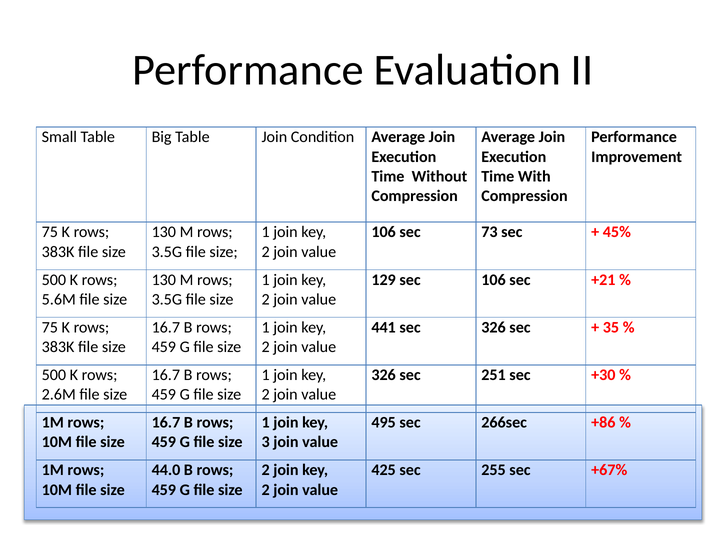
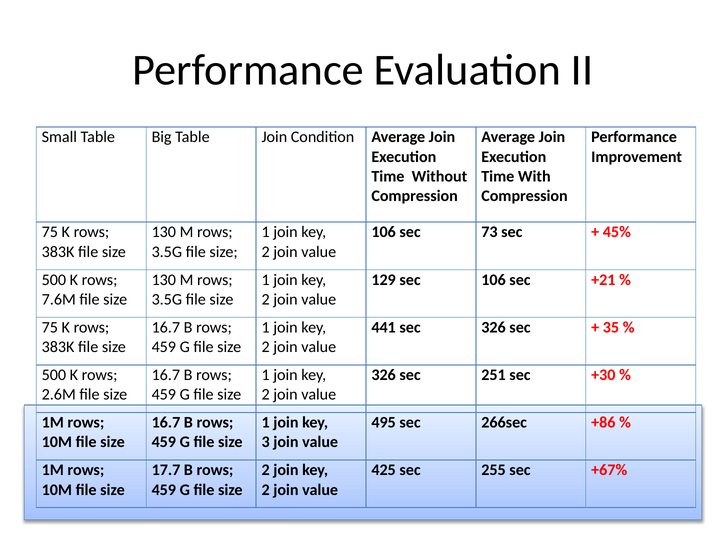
5.6M: 5.6M -> 7.6M (59, 300)
44.0: 44.0 -> 17.7 (166, 470)
